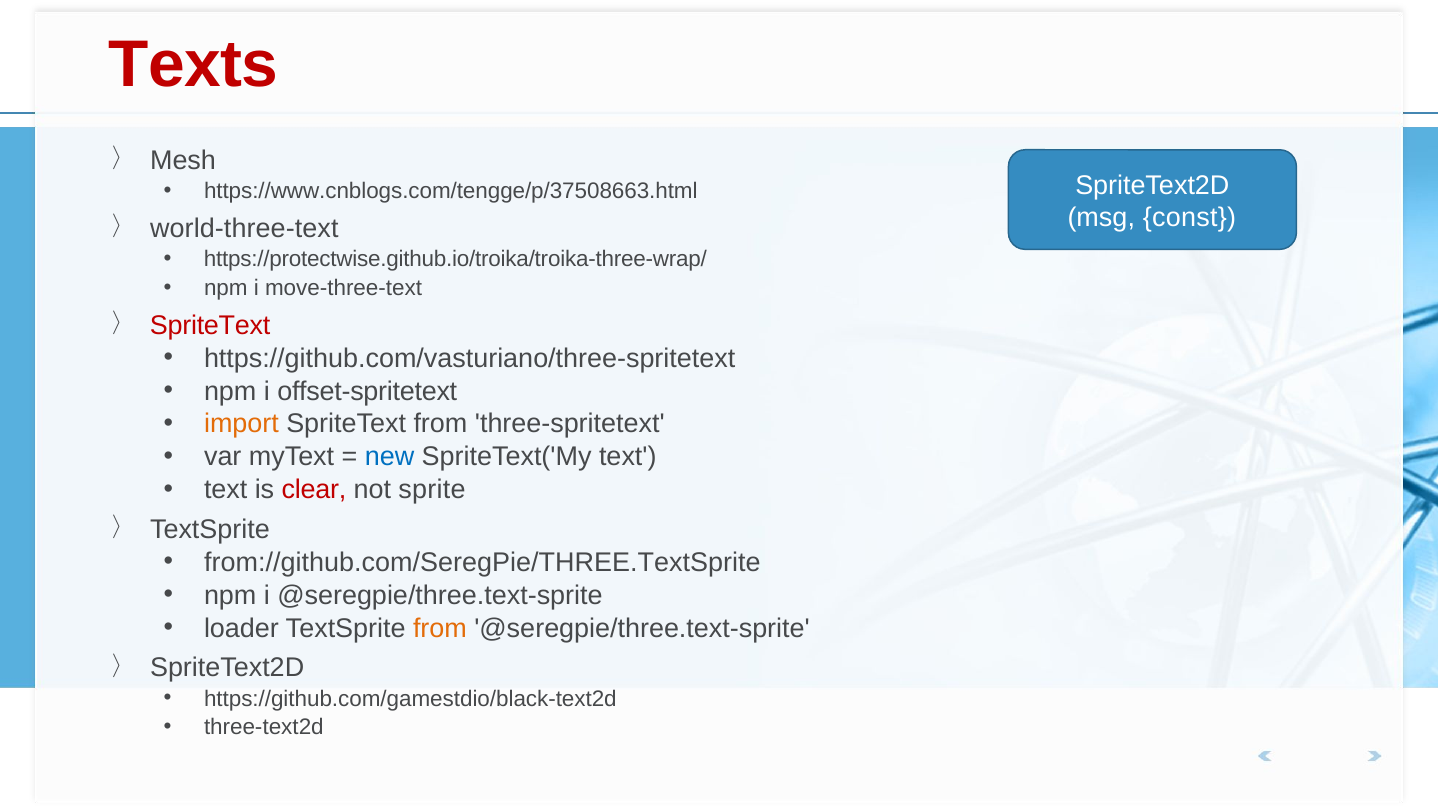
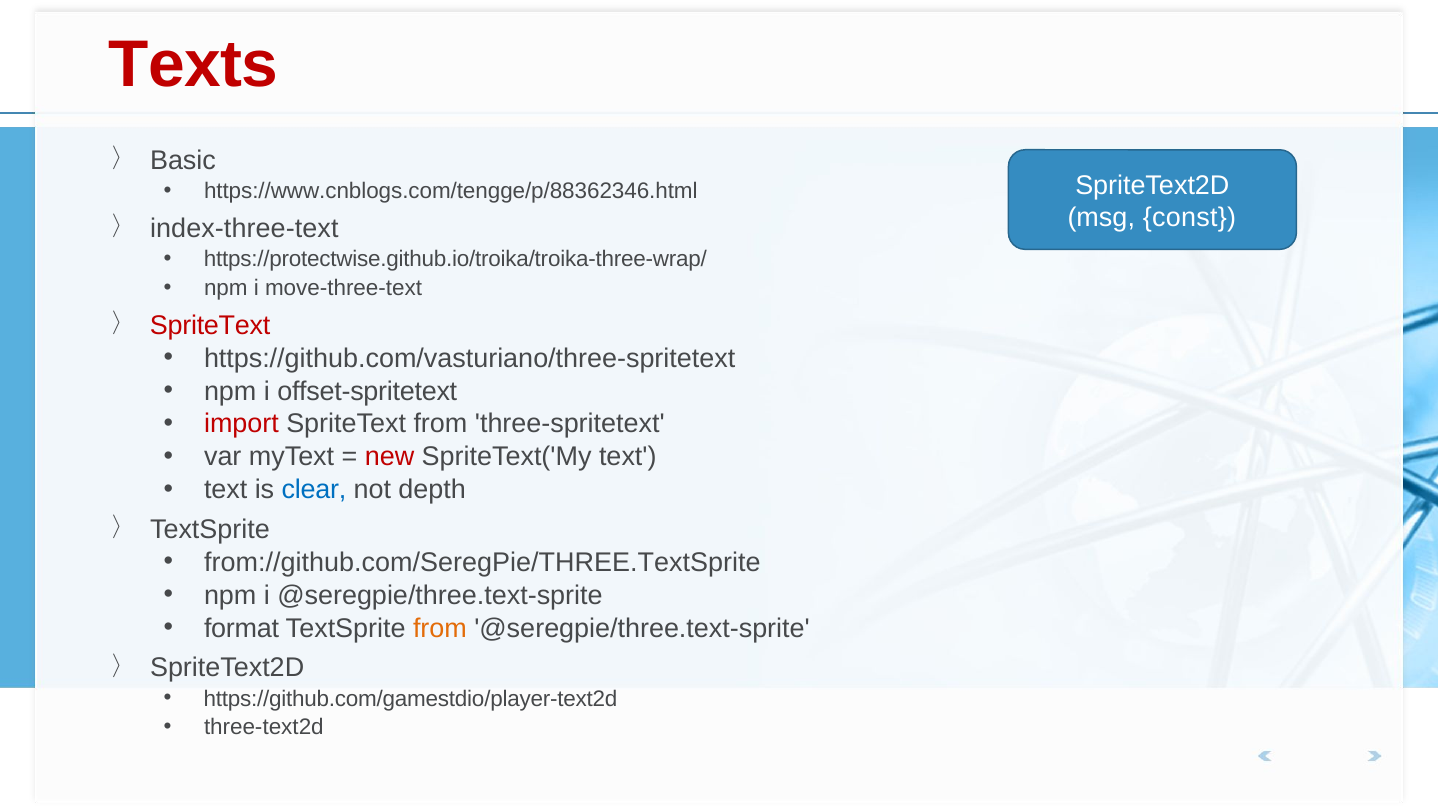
Mesh: Mesh -> Basic (183, 160)
https://www.cnblogs.com/tengge/p/37508663.html: https://www.cnblogs.com/tengge/p/37508663.html -> https://www.cnblogs.com/tengge/p/88362346.html (451, 191)
world-three-text: world-three-text -> index-three-text (244, 229)
import colour: orange -> red (241, 424)
new colour: blue -> red (390, 457)
clear colour: red -> blue (314, 490)
sprite: sprite -> depth (432, 490)
loader: loader -> format (242, 628)
https://github.com/gamestdio/black-text2d: https://github.com/gamestdio/black-text2d -> https://github.com/gamestdio/player-text2d (410, 699)
